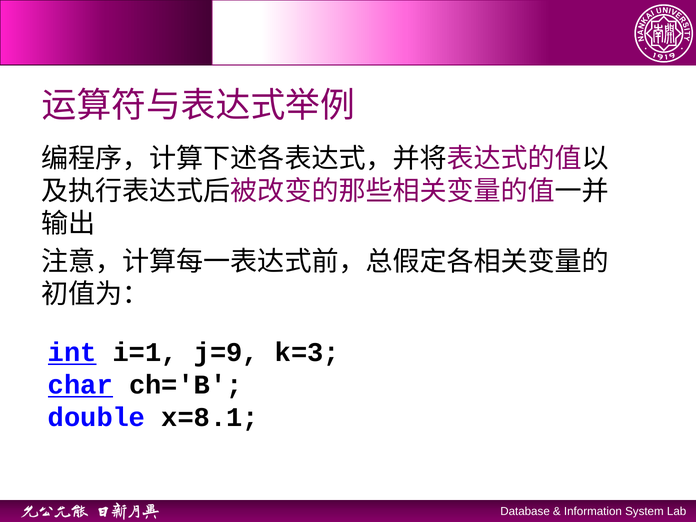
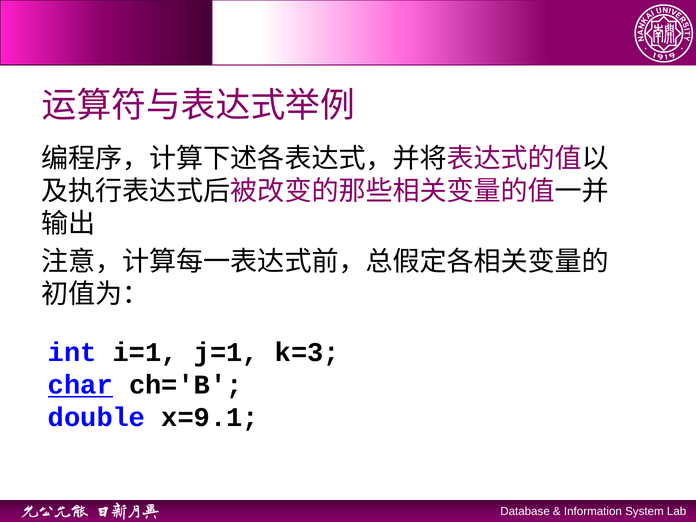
int underline: present -> none (72, 353)
j=9: j=9 -> j=1 (226, 353)
x=8.1: x=8.1 -> x=9.1 (210, 418)
